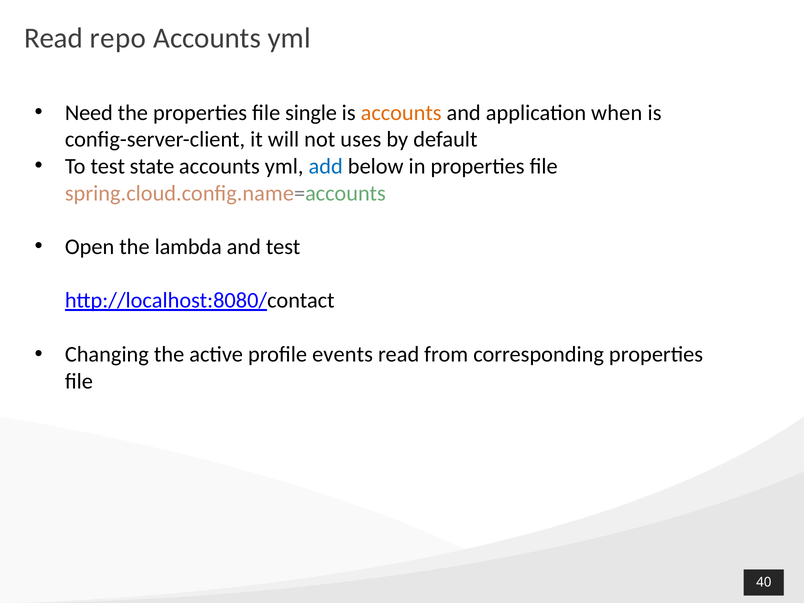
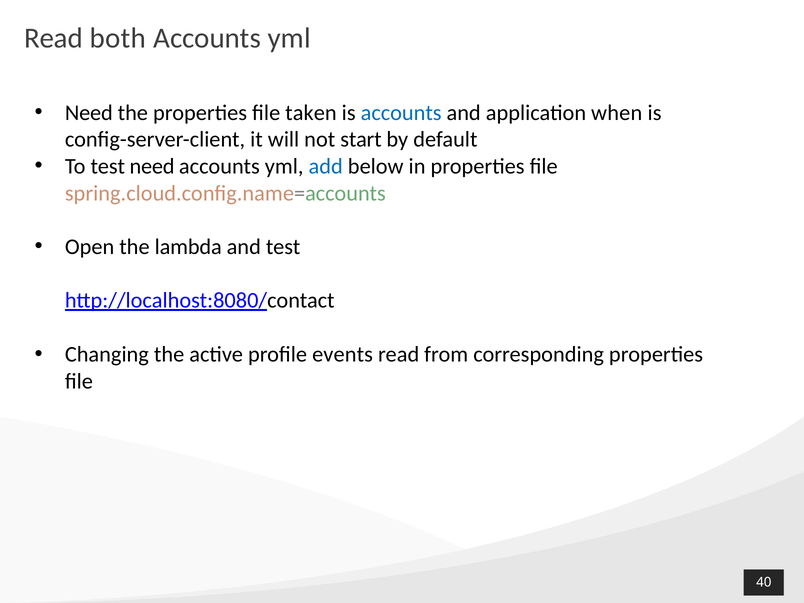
repo: repo -> both (118, 38)
single: single -> taken (311, 113)
accounts colour: orange -> blue (401, 113)
uses: uses -> start (361, 140)
test state: state -> need (152, 166)
